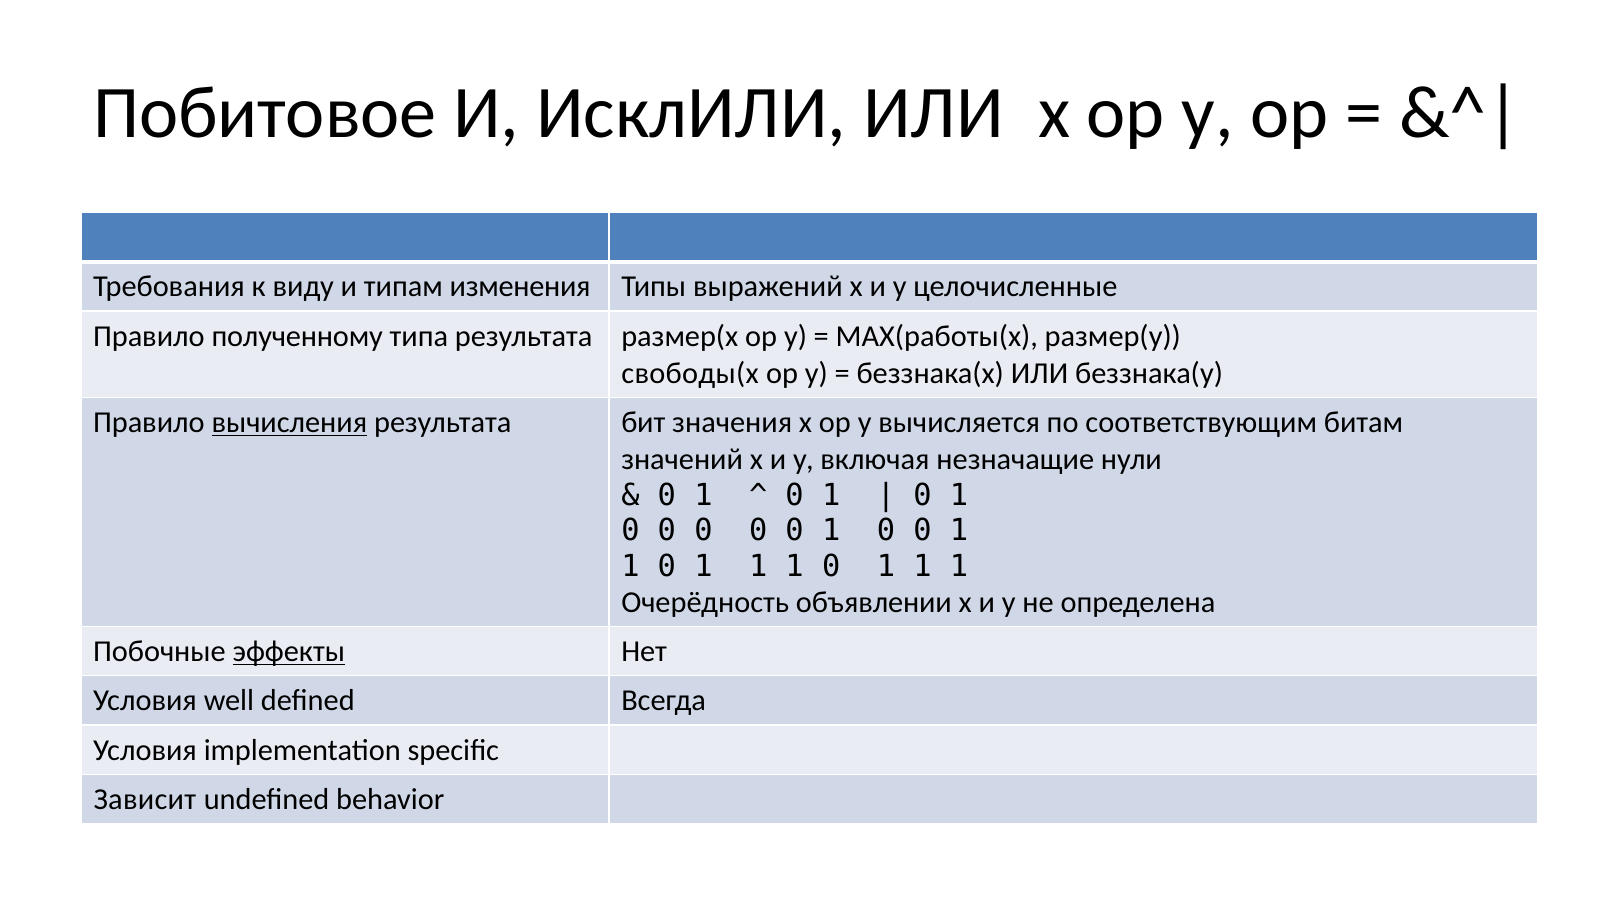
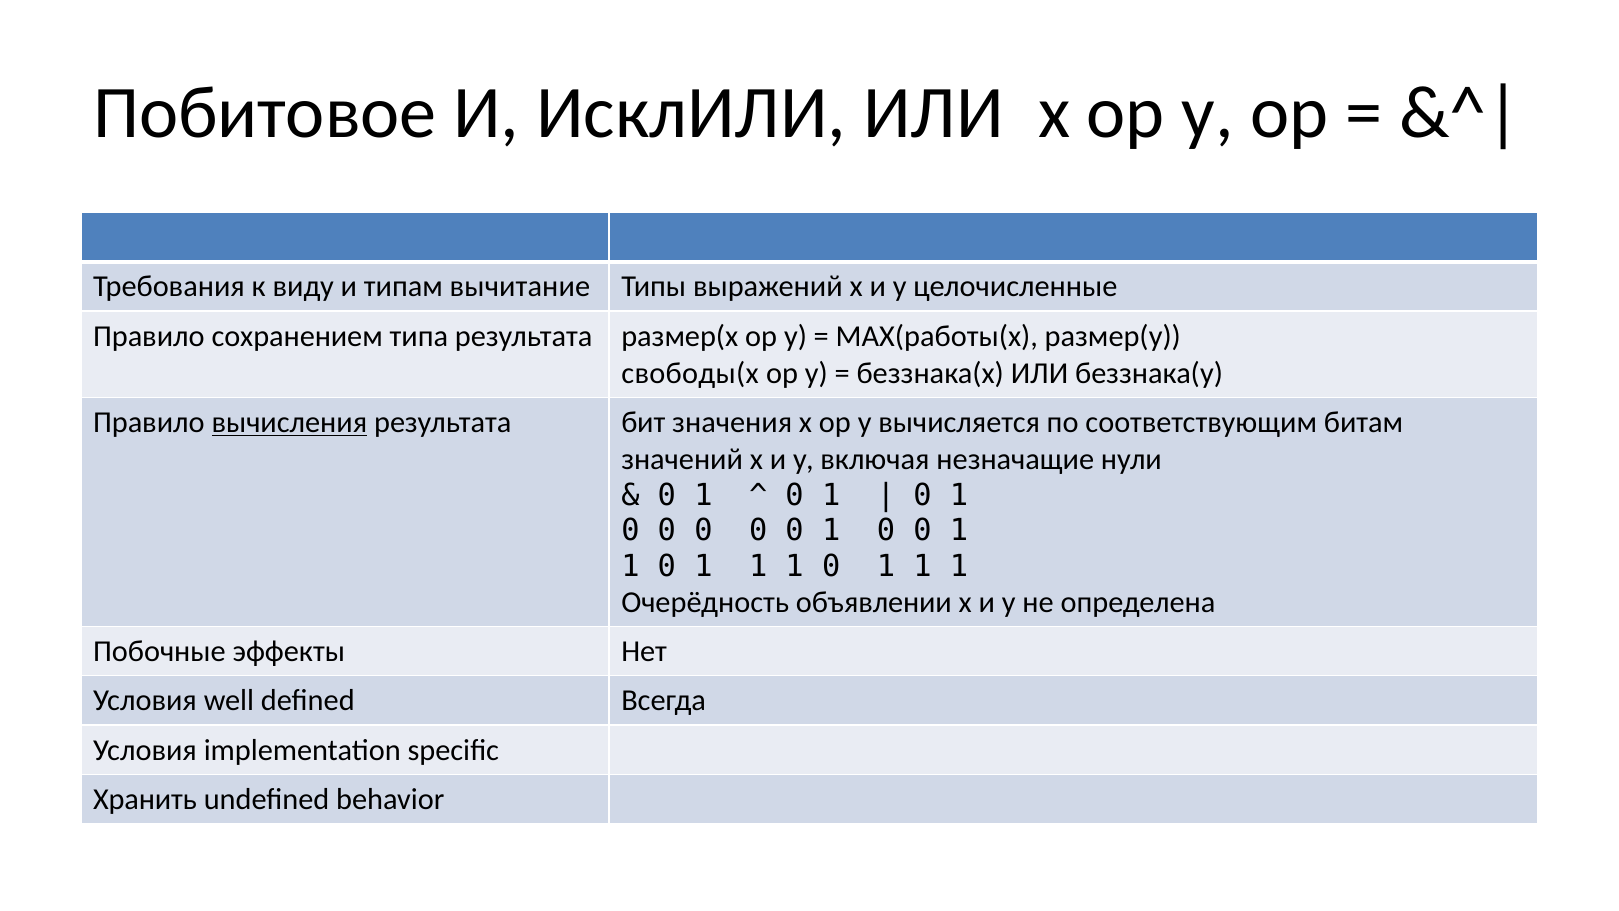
изменения: изменения -> вычитание (520, 287)
полученному: полученному -> сохранением (297, 336)
эффекты underline: present -> none (289, 651)
Зависит: Зависит -> Хранить (145, 799)
